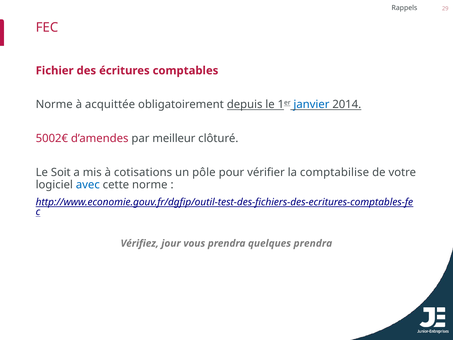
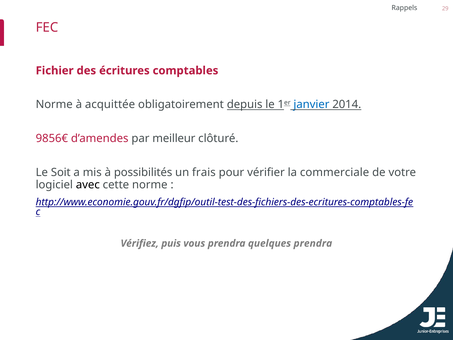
5002€: 5002€ -> 9856€ (52, 138)
cotisations: cotisations -> possibilités (143, 172)
pôle: pôle -> frais (204, 172)
comptabilise: comptabilise -> commerciale (335, 172)
avec colour: blue -> black (88, 185)
jour: jour -> puis (171, 243)
